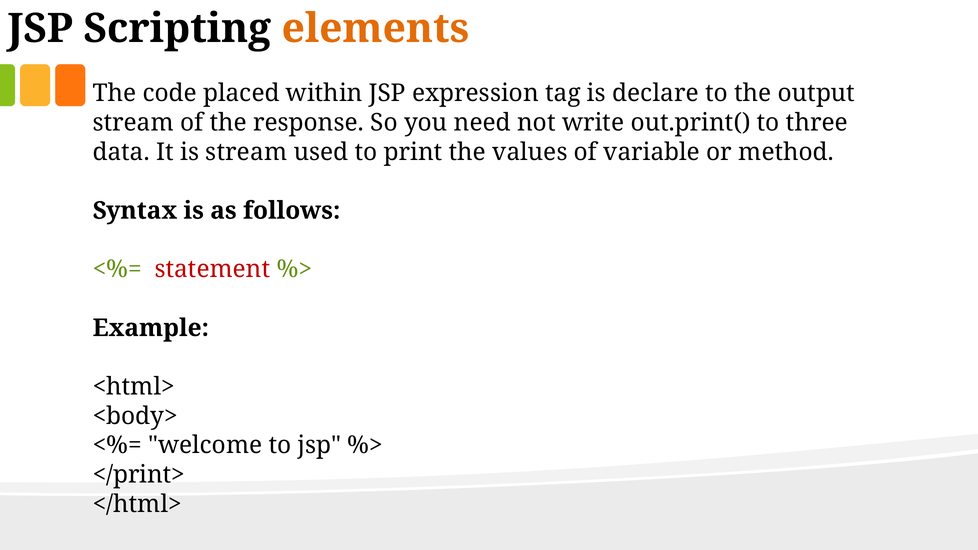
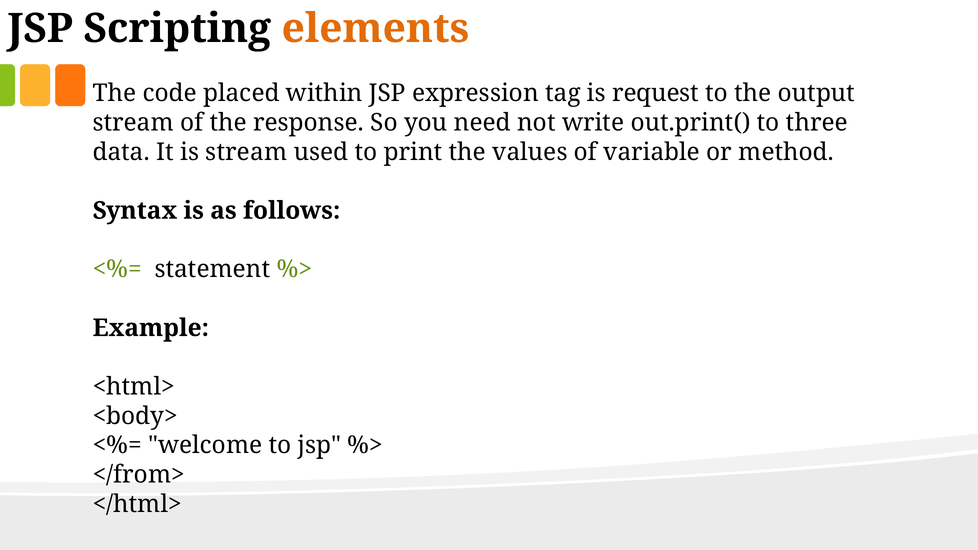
declare: declare -> request (656, 93)
statement colour: red -> black (212, 269)
</print>: </print> -> </from> (139, 475)
